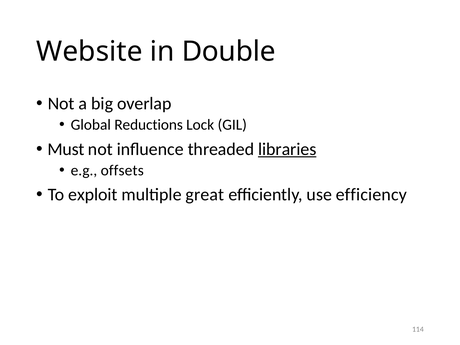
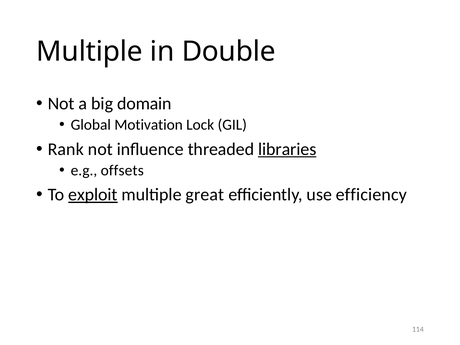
Website: Website -> Multiple (90, 52)
overlap: overlap -> domain (144, 104)
Reductions: Reductions -> Motivation (149, 125)
Must: Must -> Rank (66, 149)
exploit underline: none -> present (93, 195)
